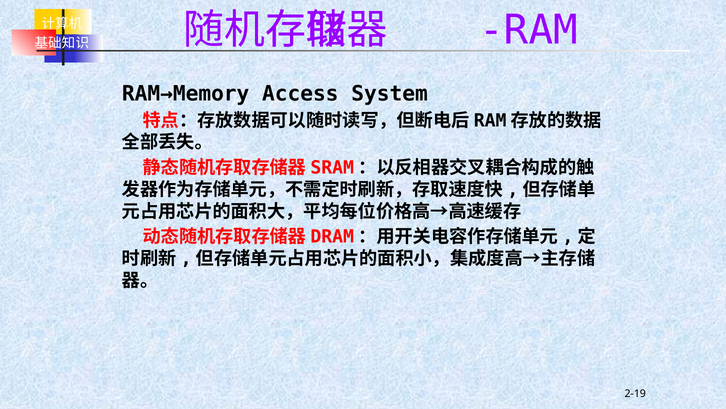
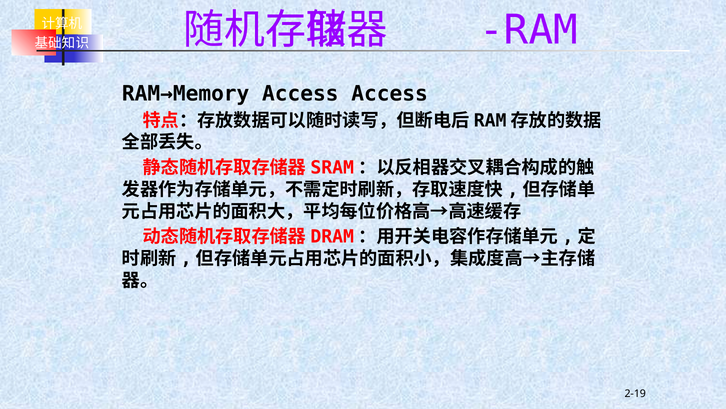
Access System: System -> Access (390, 93)
